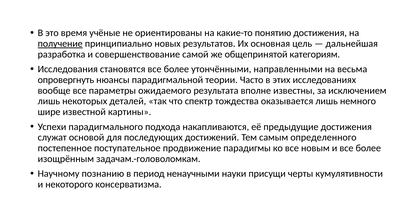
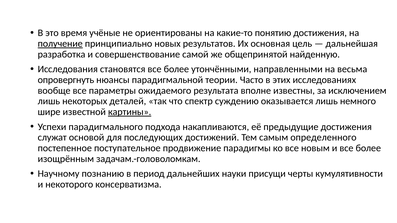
категориям: категориям -> найденную (315, 54)
тождества: тождества -> суждению (237, 101)
картины underline: none -> present (130, 112)
ненаучными: ненаучными -> дальнейших (193, 174)
